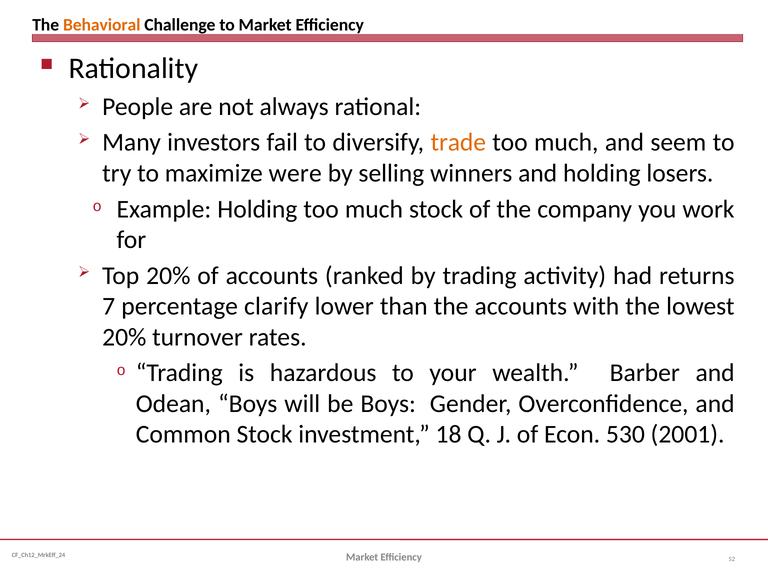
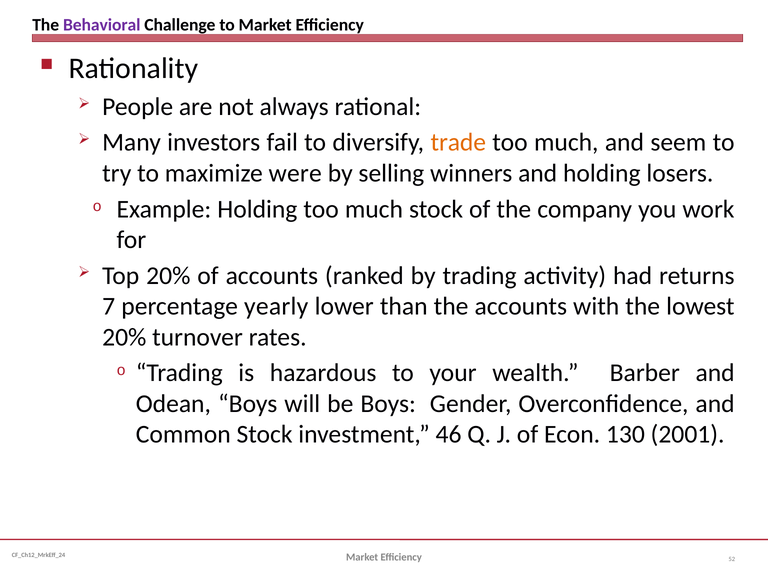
Behavioral colour: orange -> purple (102, 25)
clarify: clarify -> yearly (276, 306)
18: 18 -> 46 (449, 434)
530: 530 -> 130 (625, 434)
